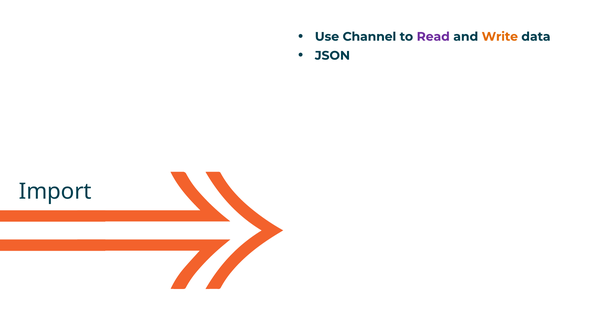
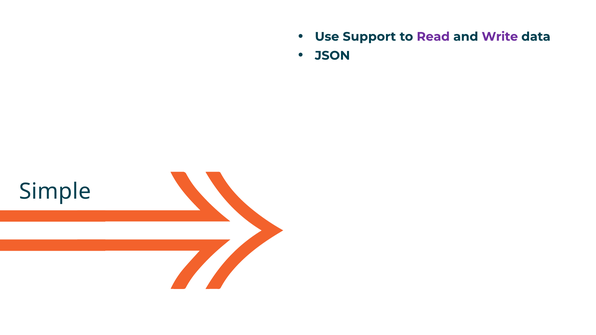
Channel: Channel -> Support (369, 37)
Write colour: orange -> purple (500, 37)
Import: Import -> Simple (55, 191)
